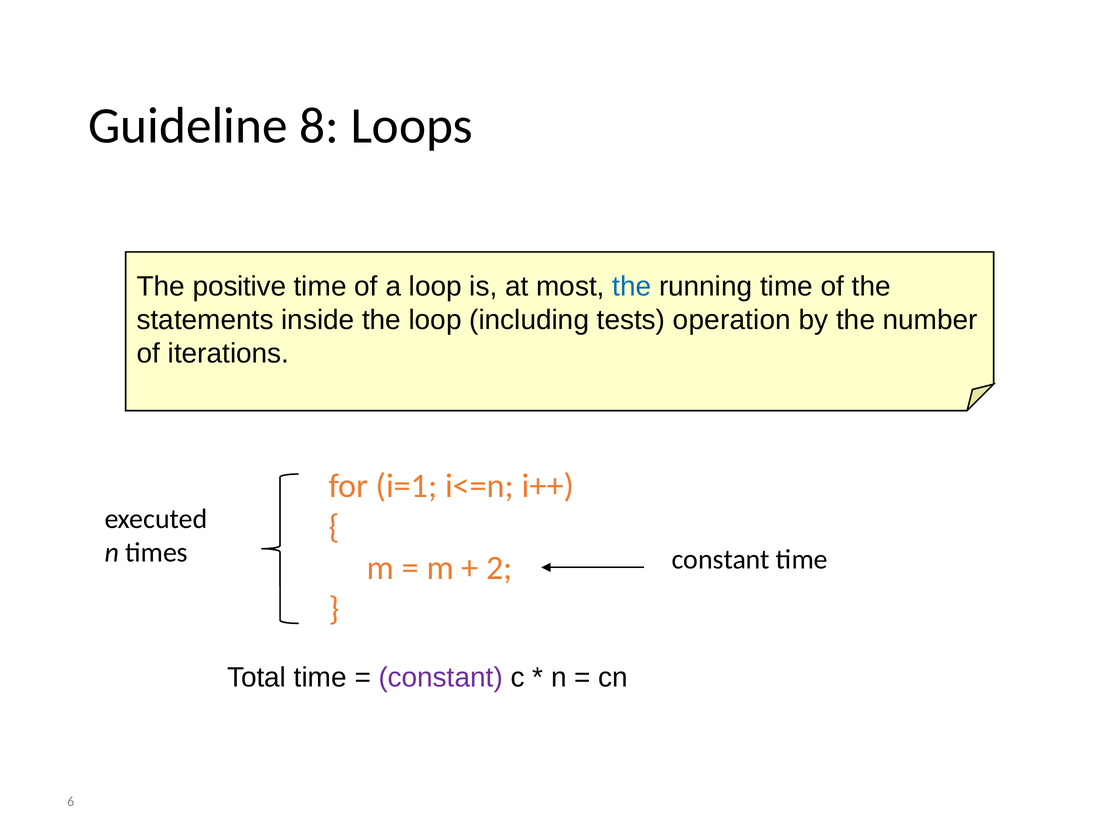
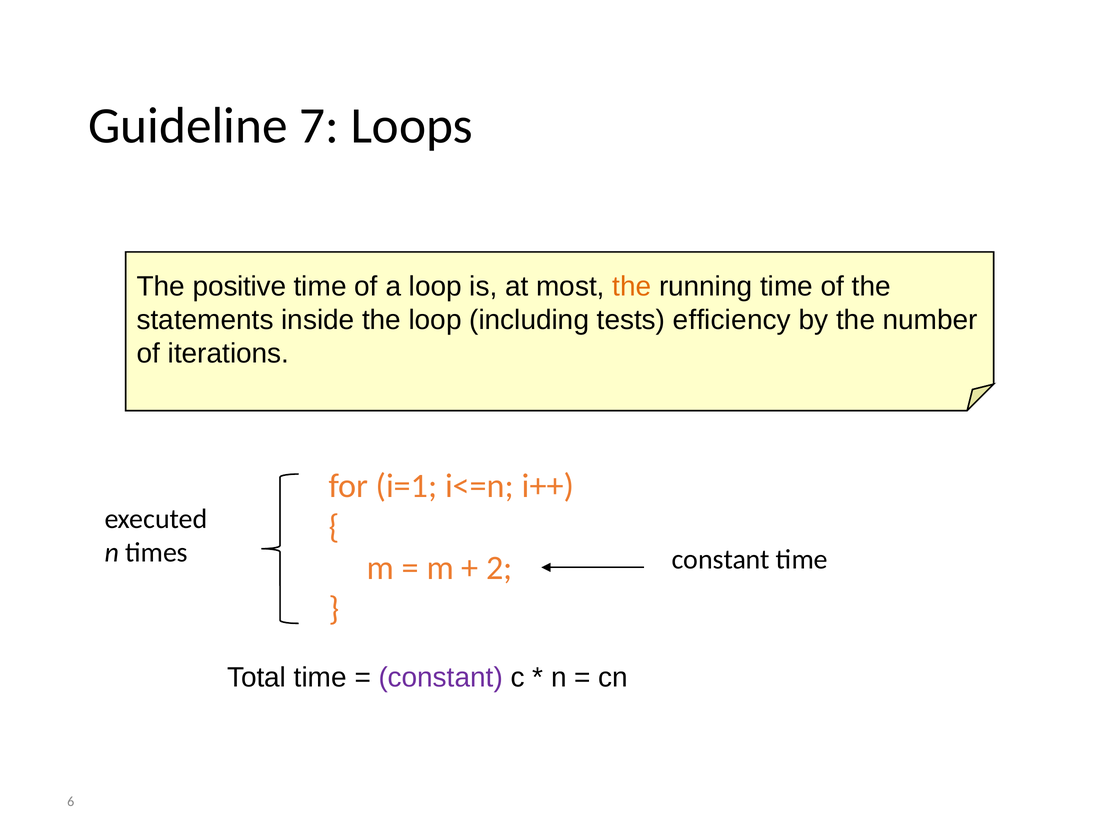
8: 8 -> 7 (319, 126)
the colour: blue -> orange (632, 286)
operation: operation -> efficiency (732, 320)
